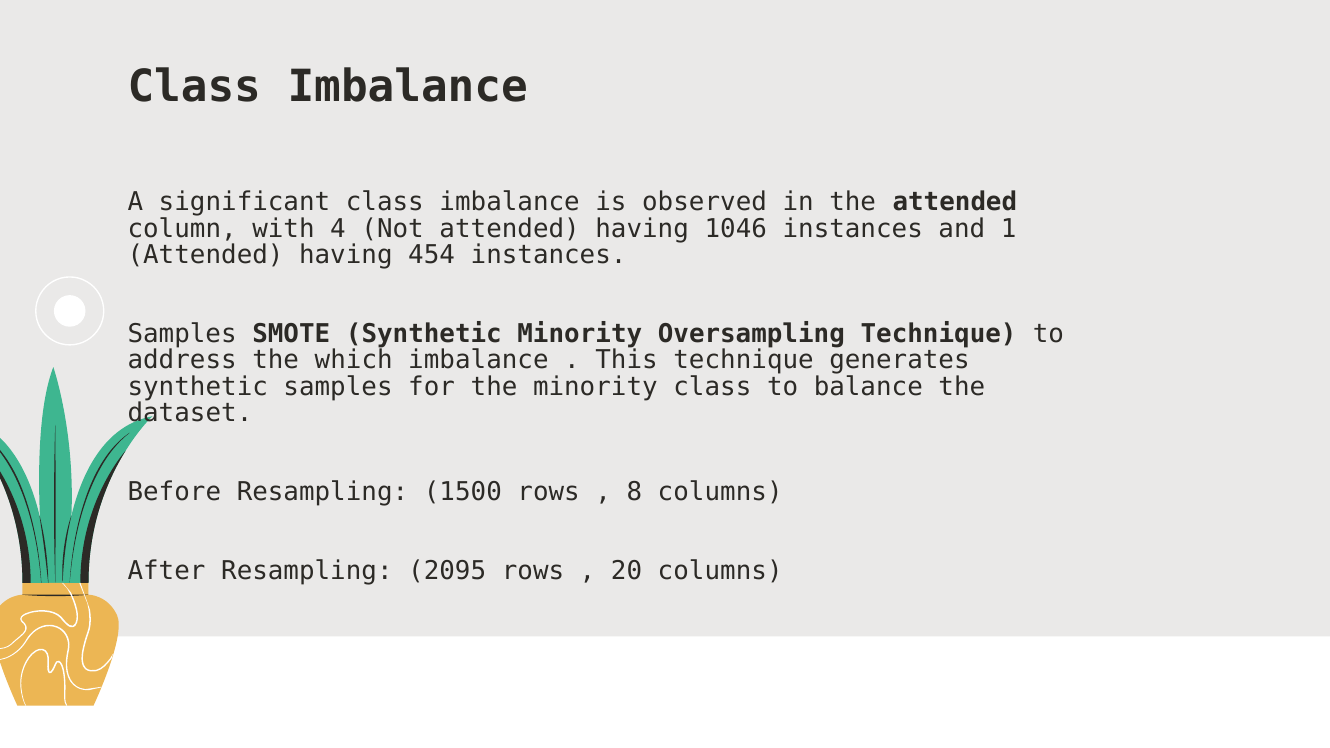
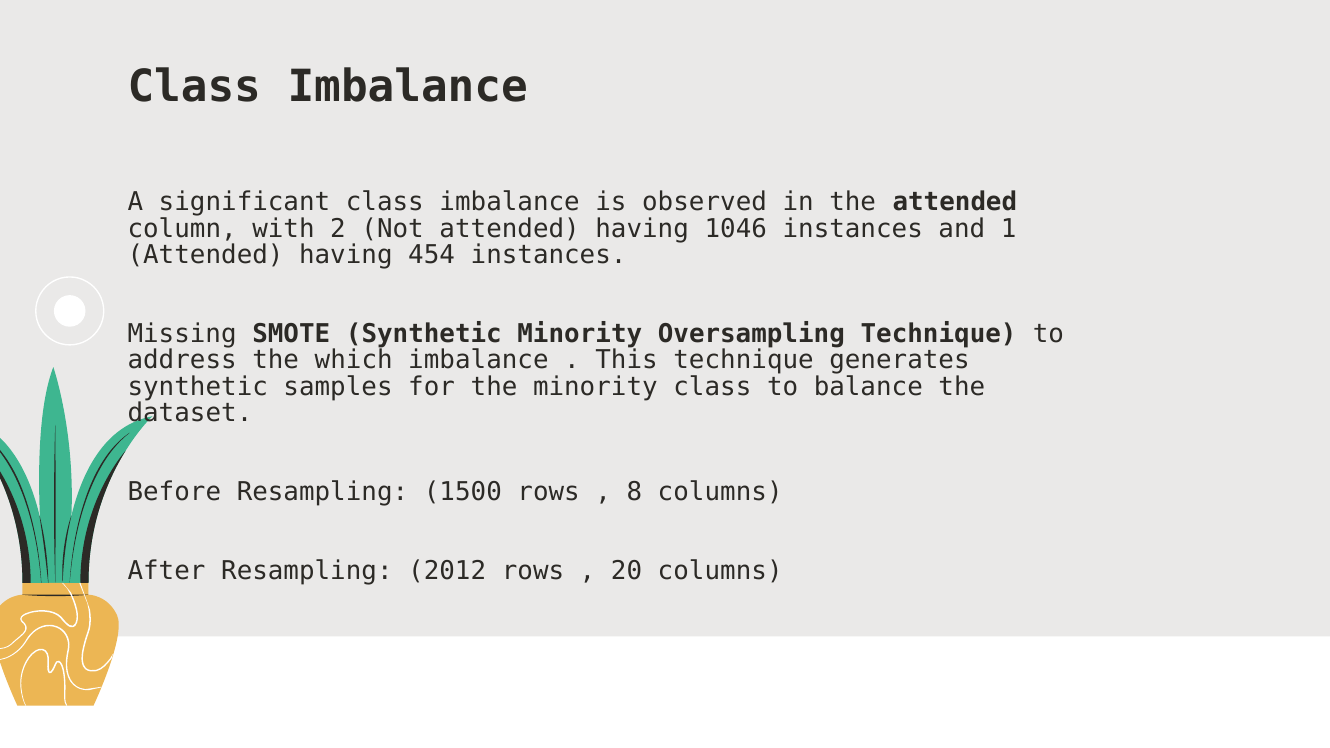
4: 4 -> 2 (338, 229)
Samples: Samples -> Missing (182, 334)
2095: 2095 -> 2012 (447, 571)
